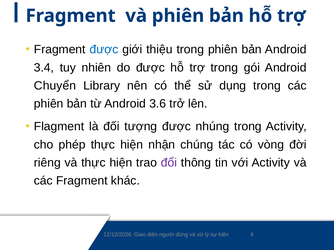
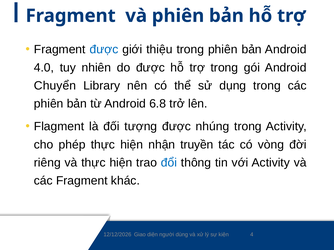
3.4: 3.4 -> 4.0 (44, 68)
3.6: 3.6 -> 6.8 (158, 104)
chúng: chúng -> truyền (197, 145)
đổi colour: purple -> blue (169, 163)
